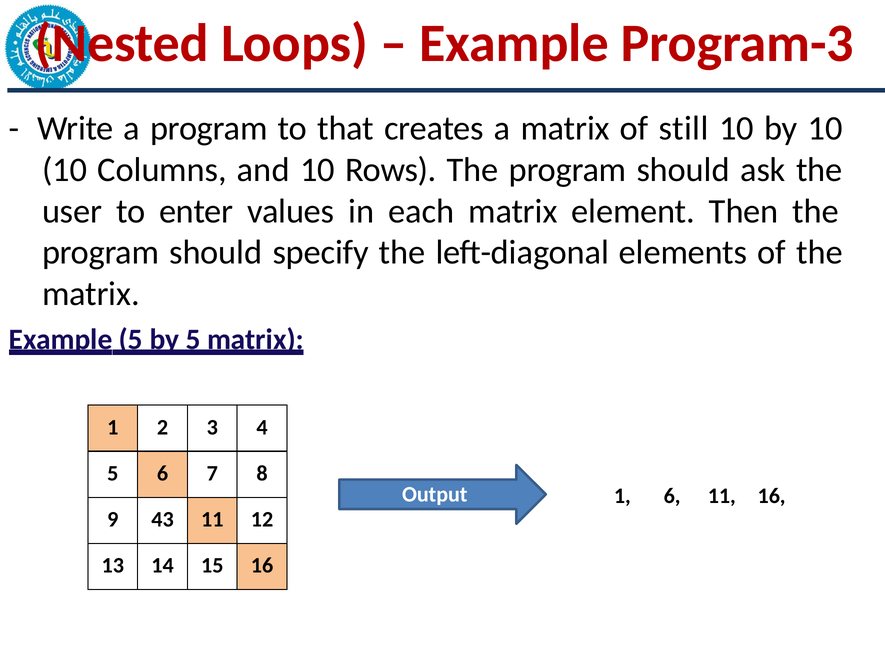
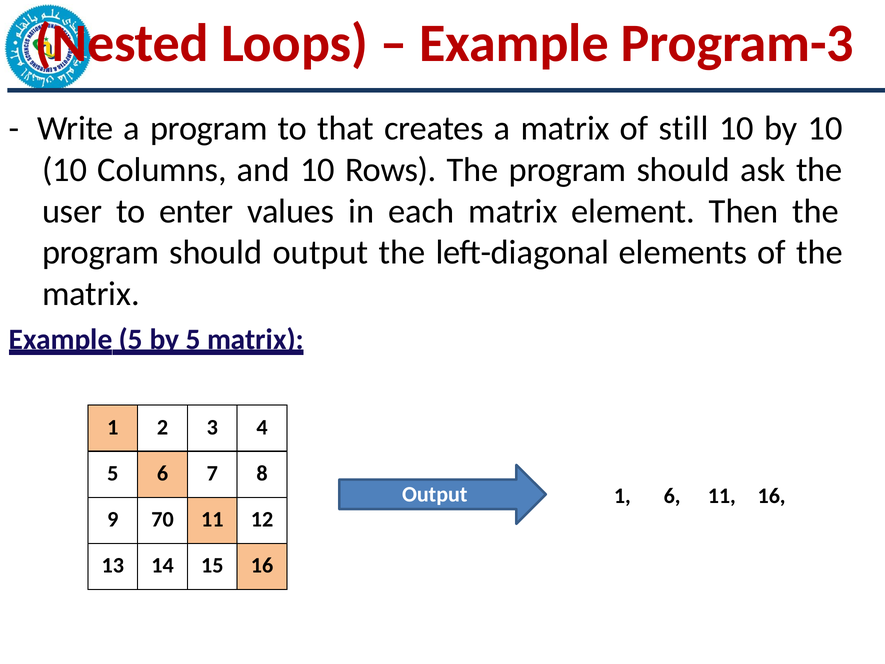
should specify: specify -> output (321, 252)
43: 43 -> 70 (163, 519)
